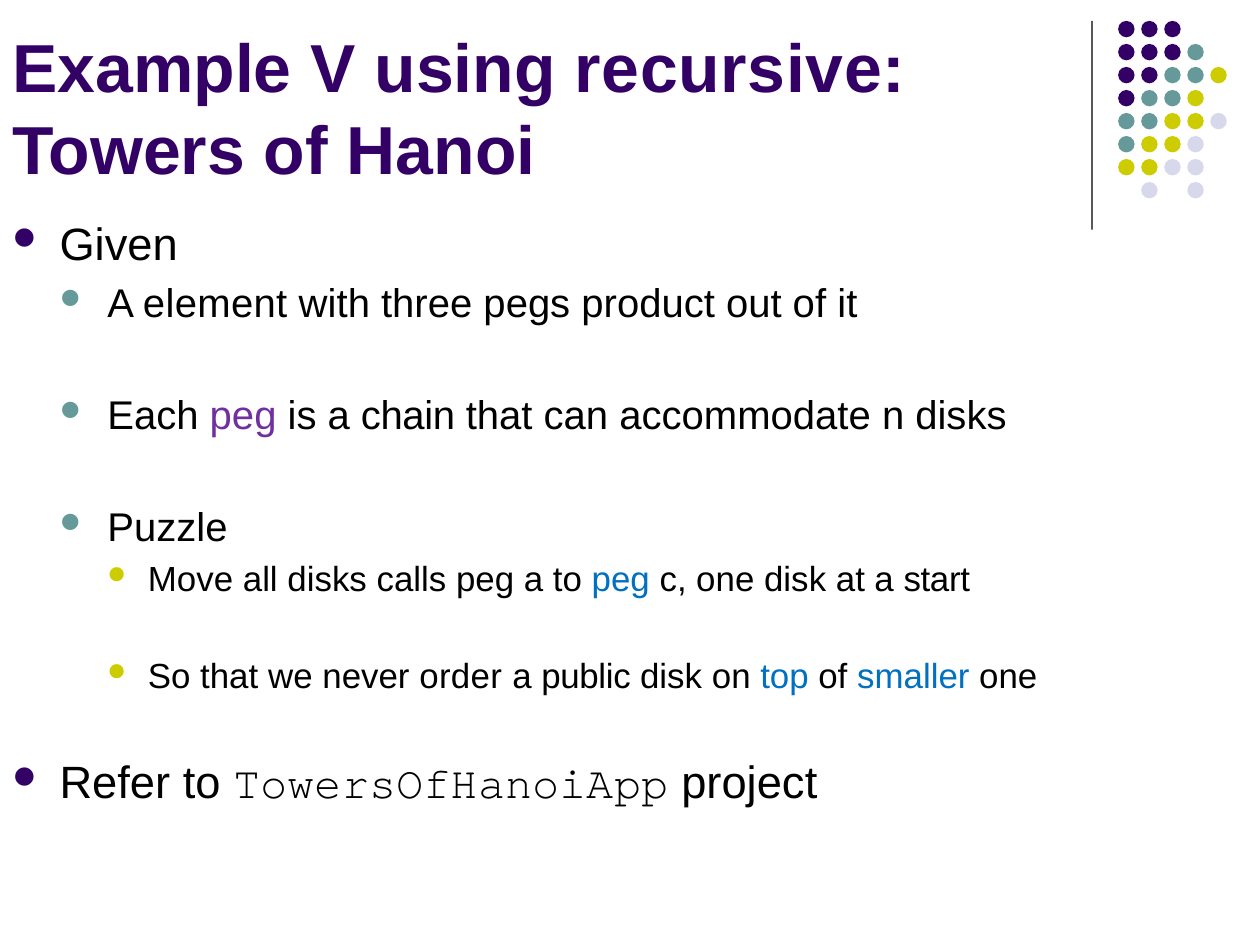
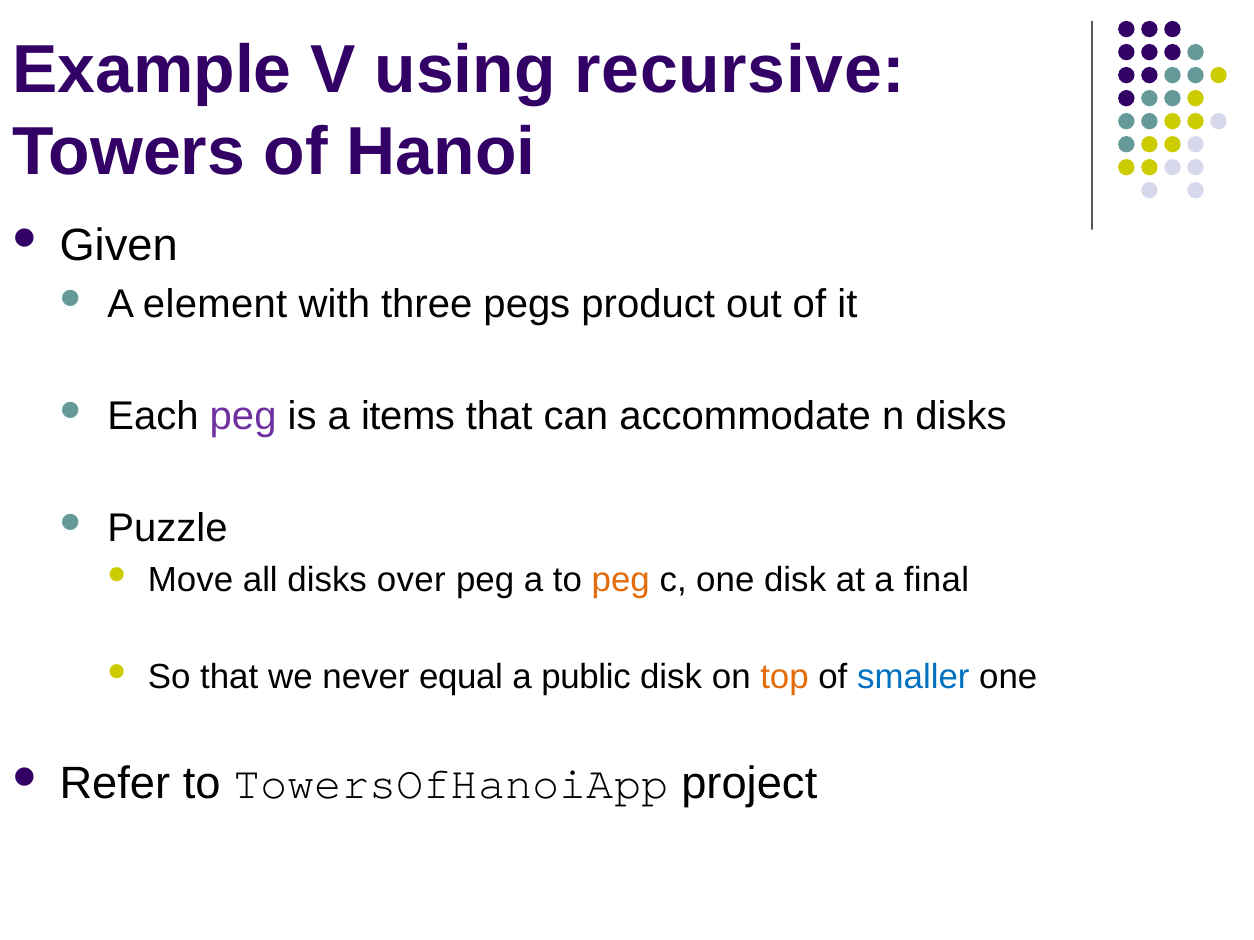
chain: chain -> items (408, 416)
calls: calls -> over (411, 580)
peg colour: blue -> orange (621, 580)
start: start -> final (936, 580)
order: order -> equal (461, 678)
top colour: blue -> orange (784, 678)
